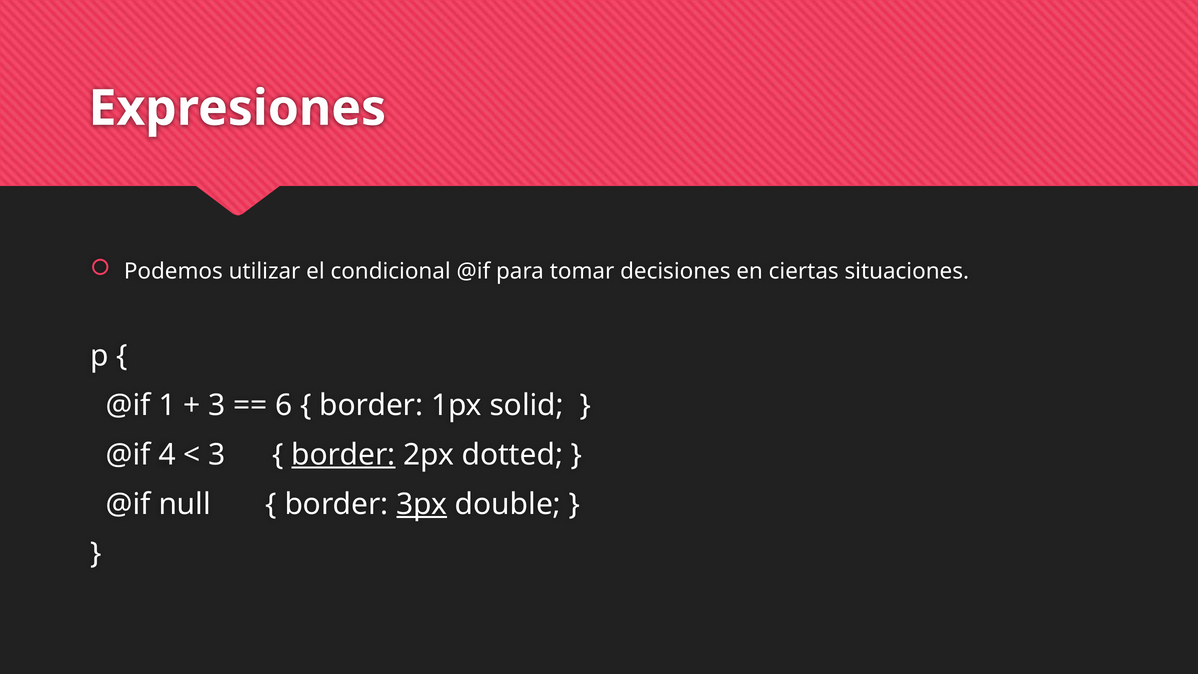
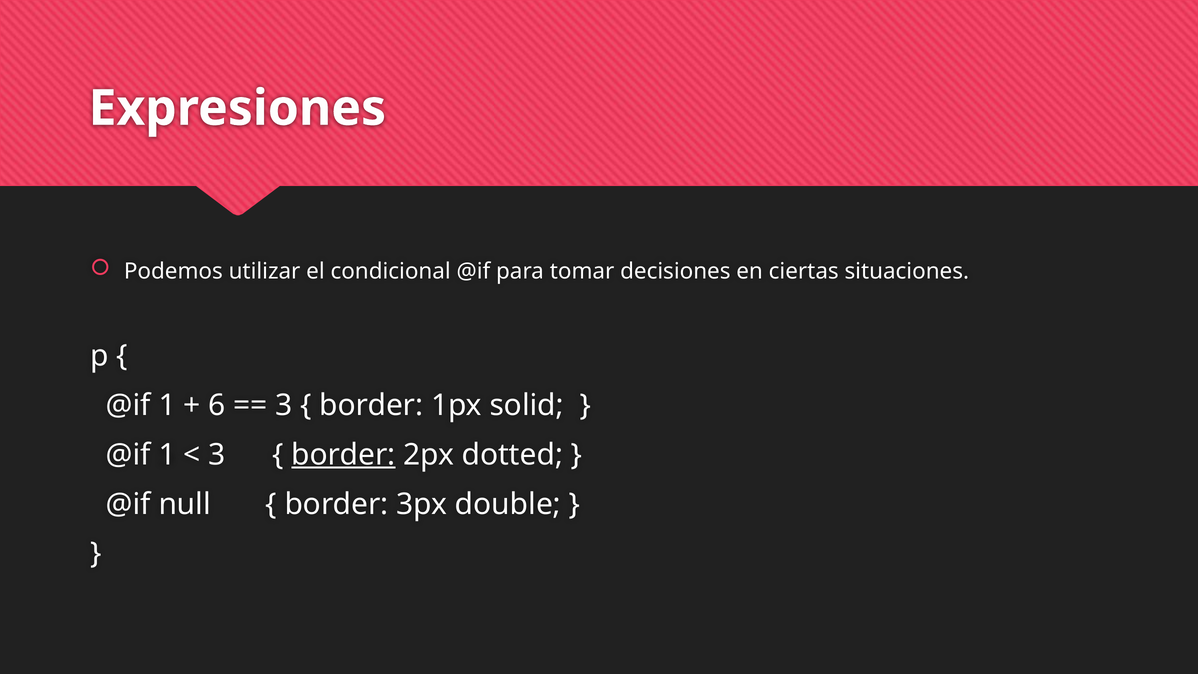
3: 3 -> 6 (217, 405)
6: 6 -> 3 (284, 405)
4: 4 -> 1 (167, 455)
3px underline: present -> none (422, 504)
